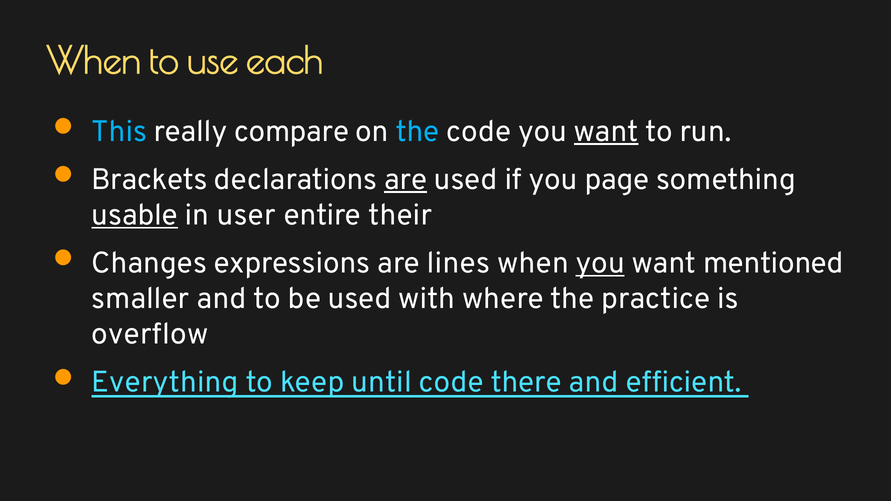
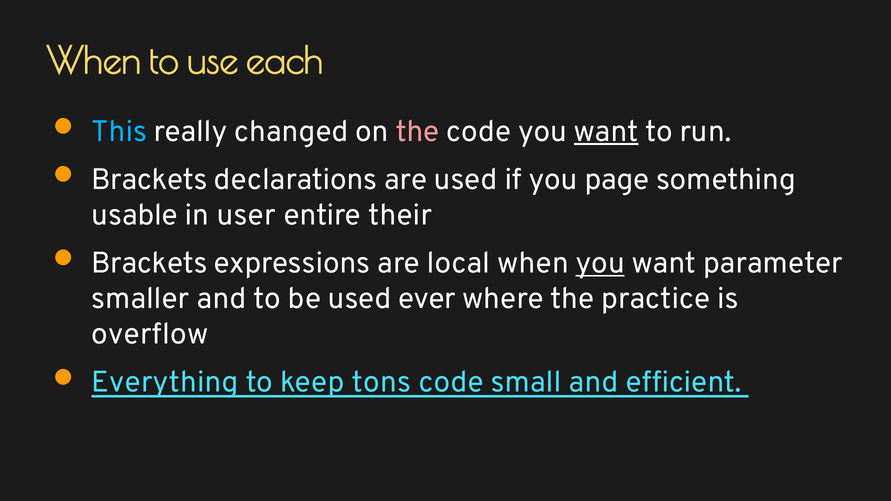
compare: compare -> changed (291, 131)
the colour: light blue -> pink (418, 131)
are underline: present -> none (406, 179)
usable underline: present -> none (135, 215)
Changes: Changes -> Brackets (149, 263)
lines: lines -> local (459, 263)
mentioned: mentioned -> parameter (773, 263)
with: with -> ever (427, 299)
until: until -> tons (382, 382)
there: there -> small (526, 382)
